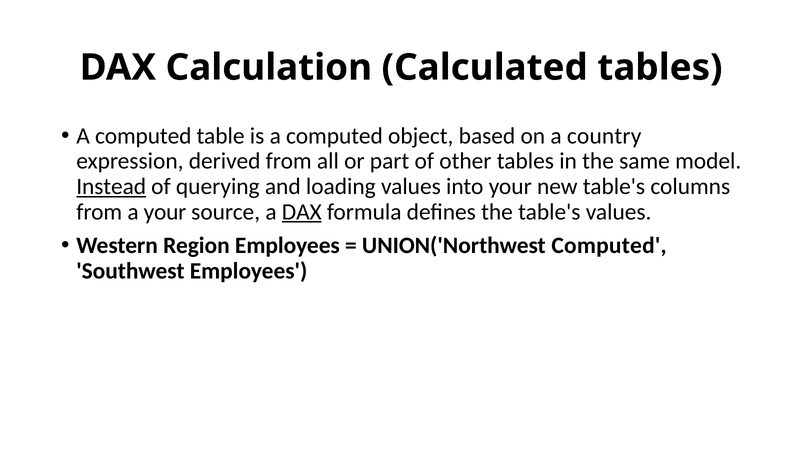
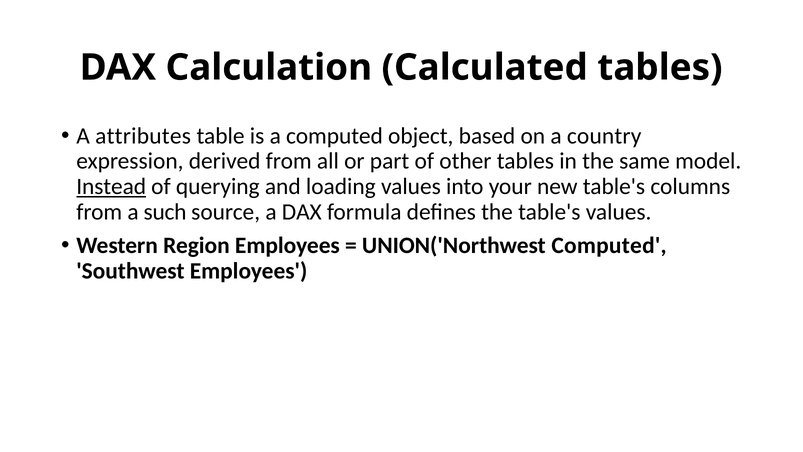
computed: computed -> attributes (143, 136)
a your: your -> such (165, 212)
DAX underline: present -> none (302, 212)
